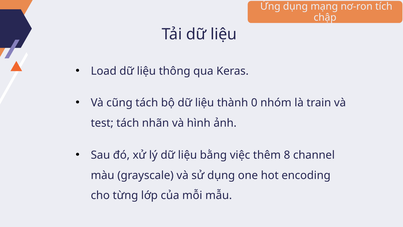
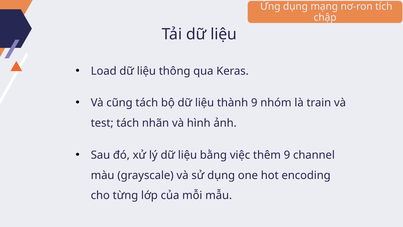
thành 0: 0 -> 9 (254, 103)
thêm 8: 8 -> 9 (287, 155)
